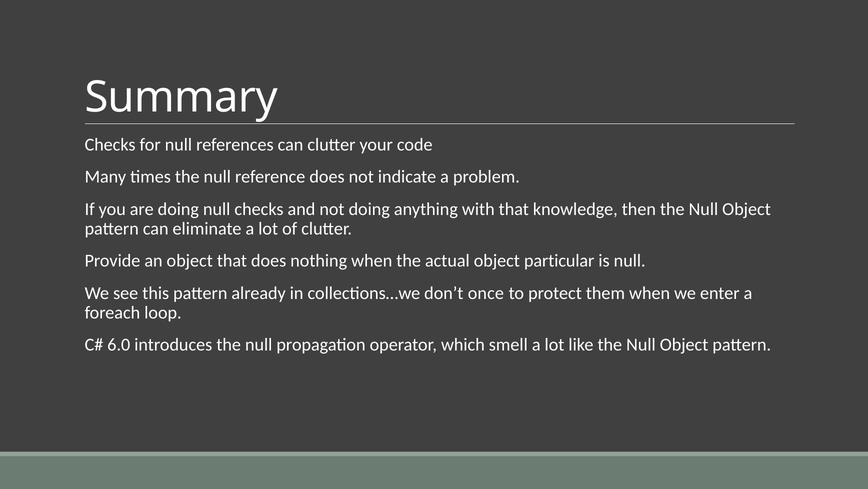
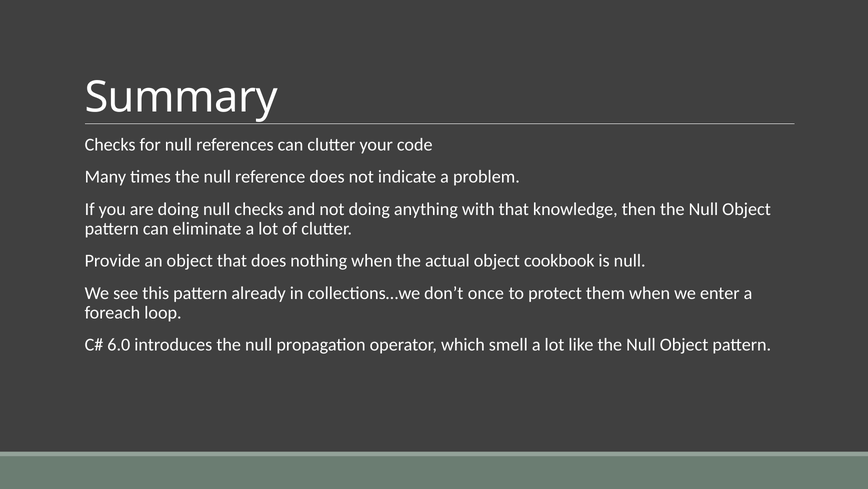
particular: particular -> cookbook (559, 260)
